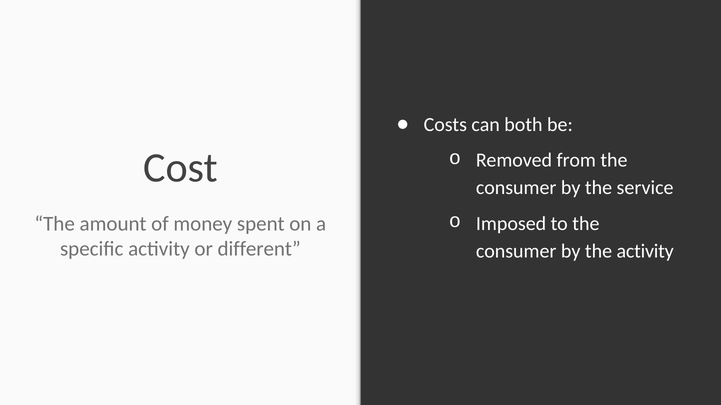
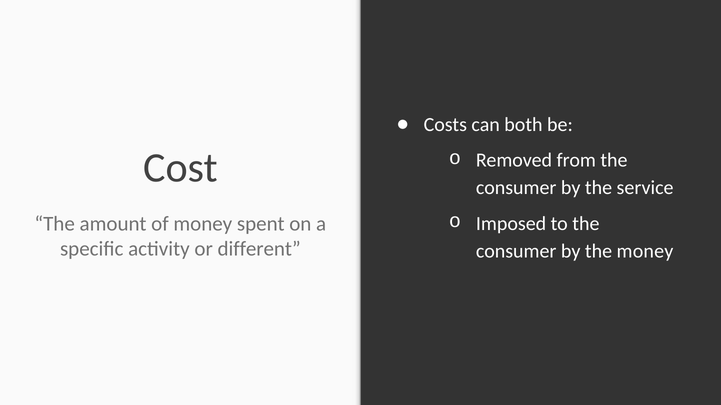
the activity: activity -> money (645, 251)
